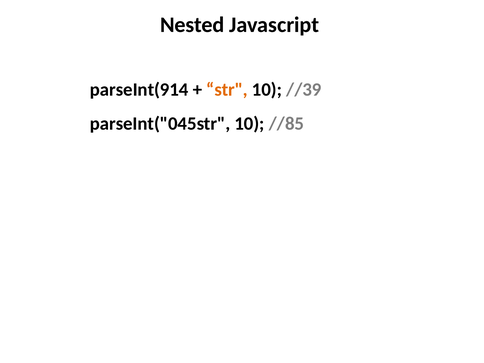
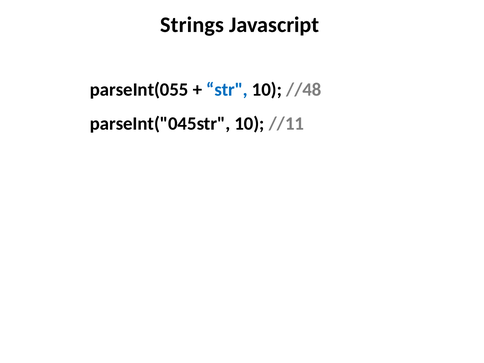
Nested: Nested -> Strings (192, 25)
parseInt(914: parseInt(914 -> parseInt(055 (139, 90)
str colour: orange -> blue (227, 90)
//39: //39 -> //48 (304, 90)
//85: //85 -> //11 (286, 124)
